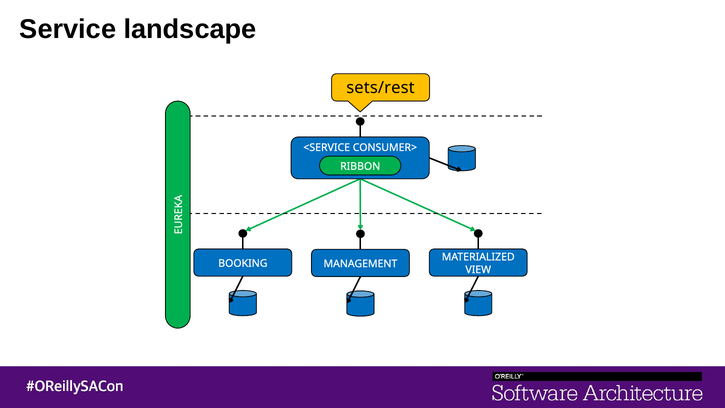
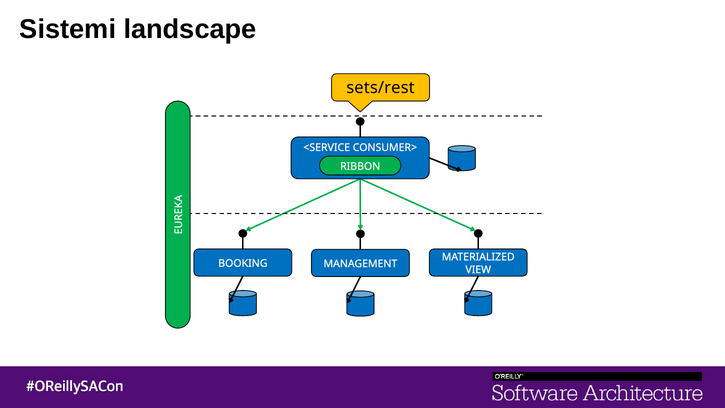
Service: Service -> Sistemi (68, 29)
